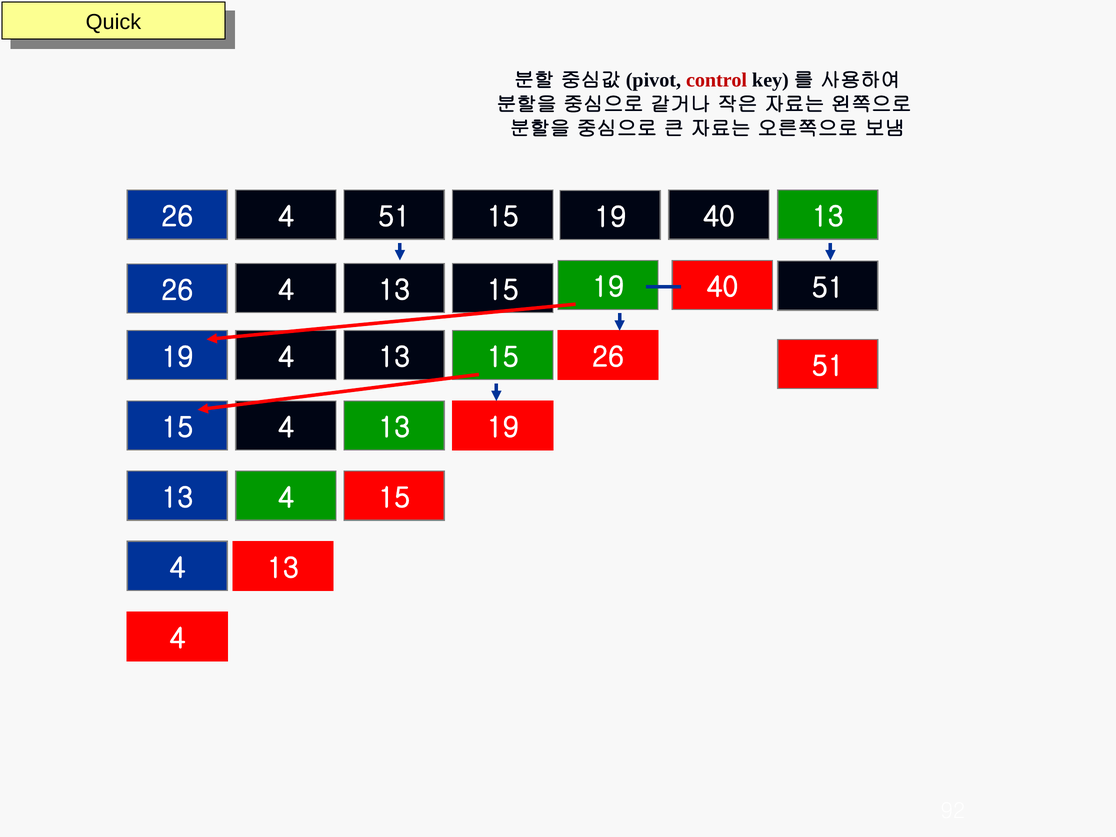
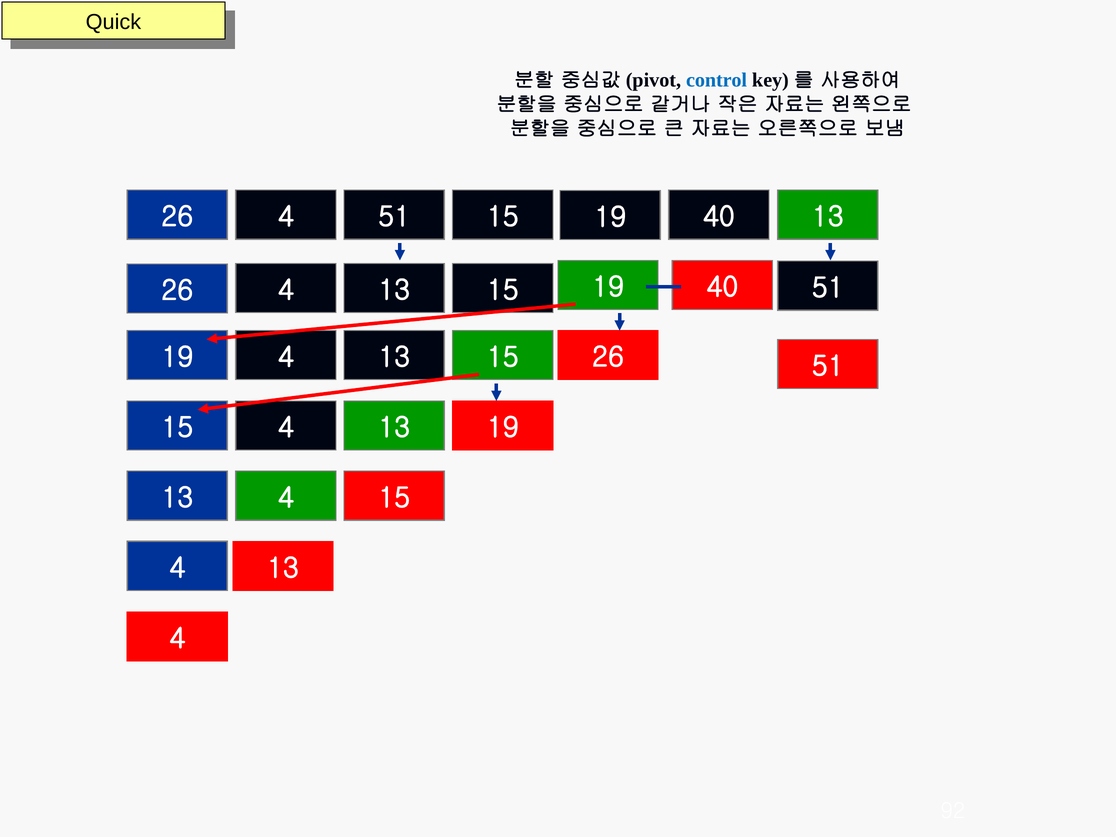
control colour: red -> blue (717, 80)
